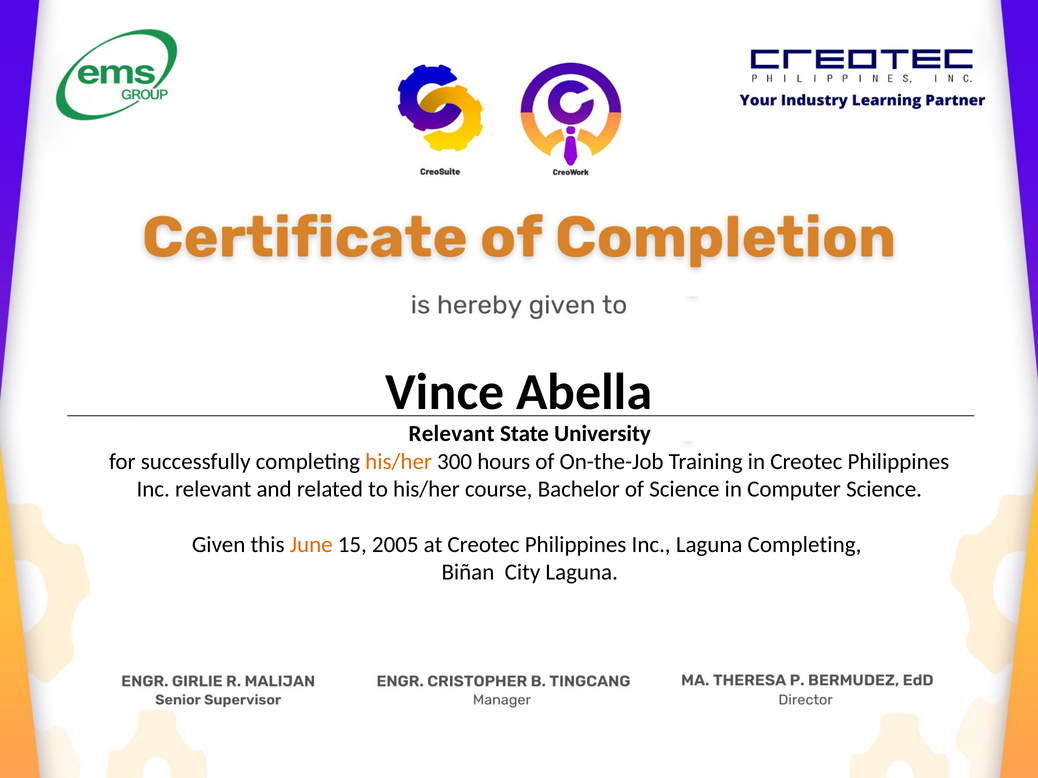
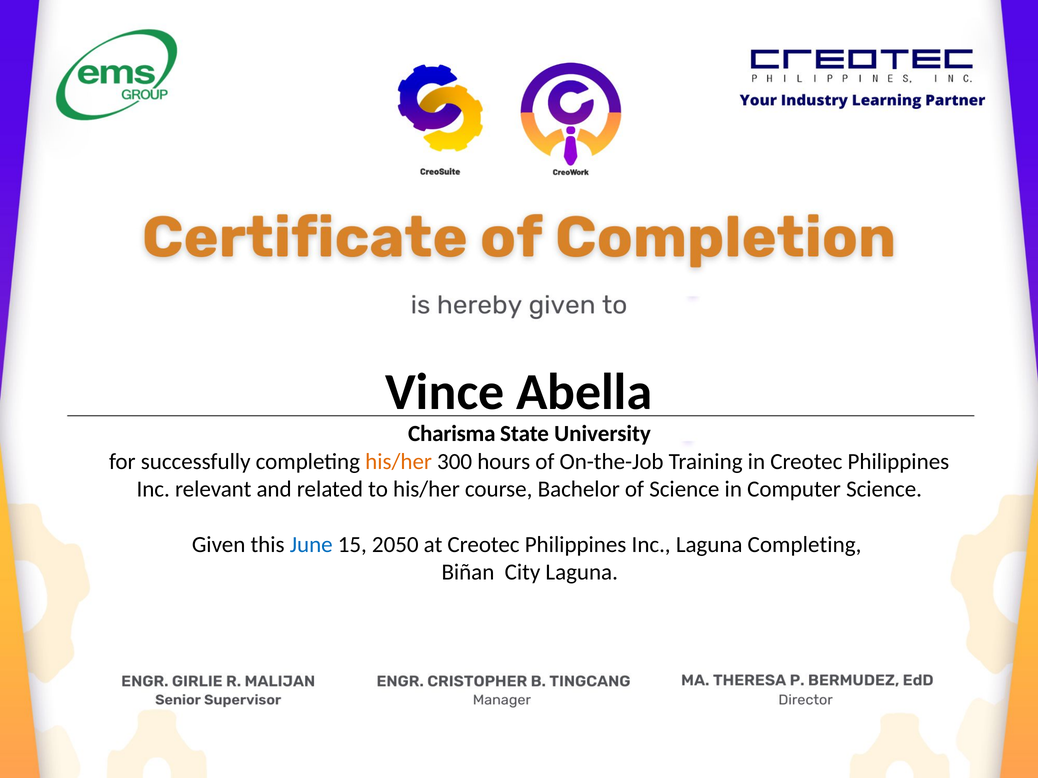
Relevant: Relevant -> Charisma (452, 434)
June colour: orange -> blue (311, 545)
2005: 2005 -> 2050 (395, 545)
